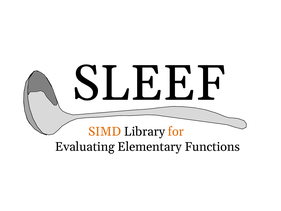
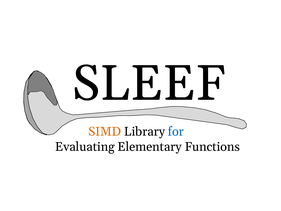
for colour: orange -> blue (176, 132)
